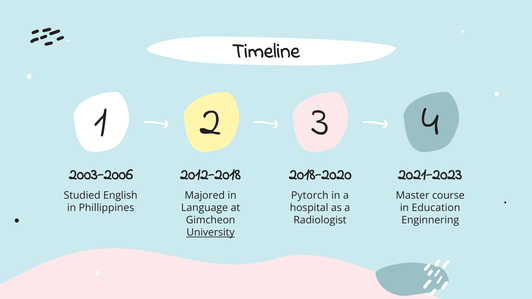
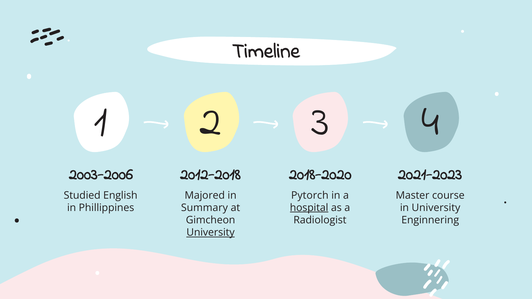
Language: Language -> Summary (204, 208)
hospital underline: none -> present (309, 208)
in Education: Education -> University (436, 208)
